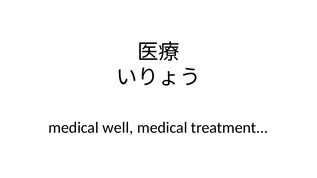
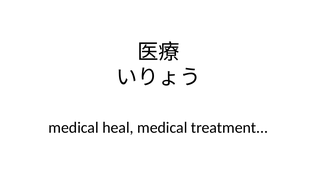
well: well -> heal (118, 128)
